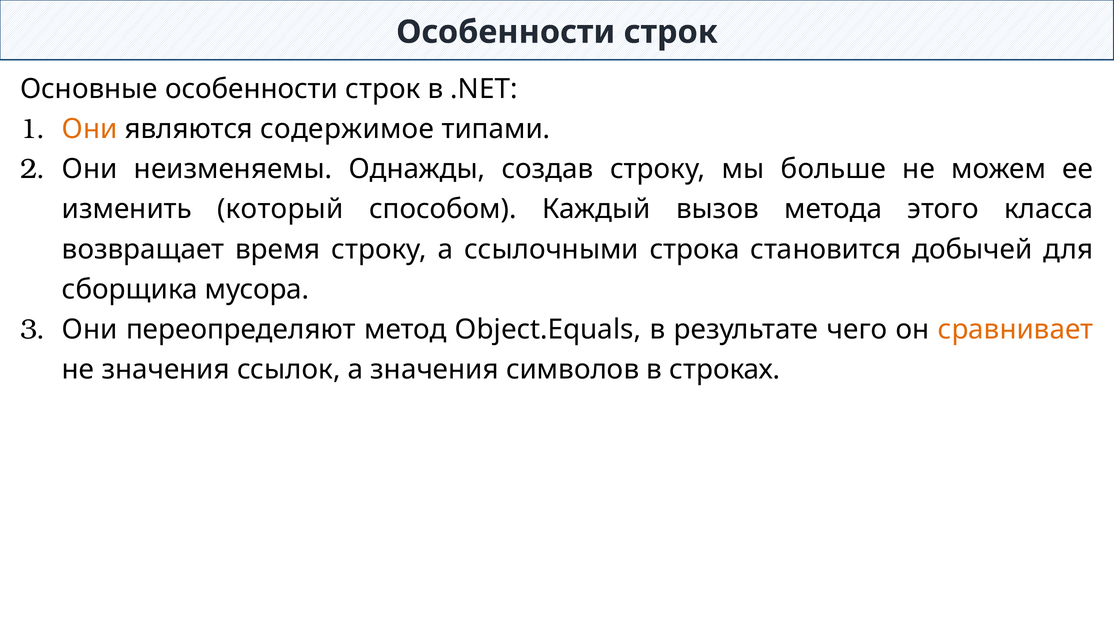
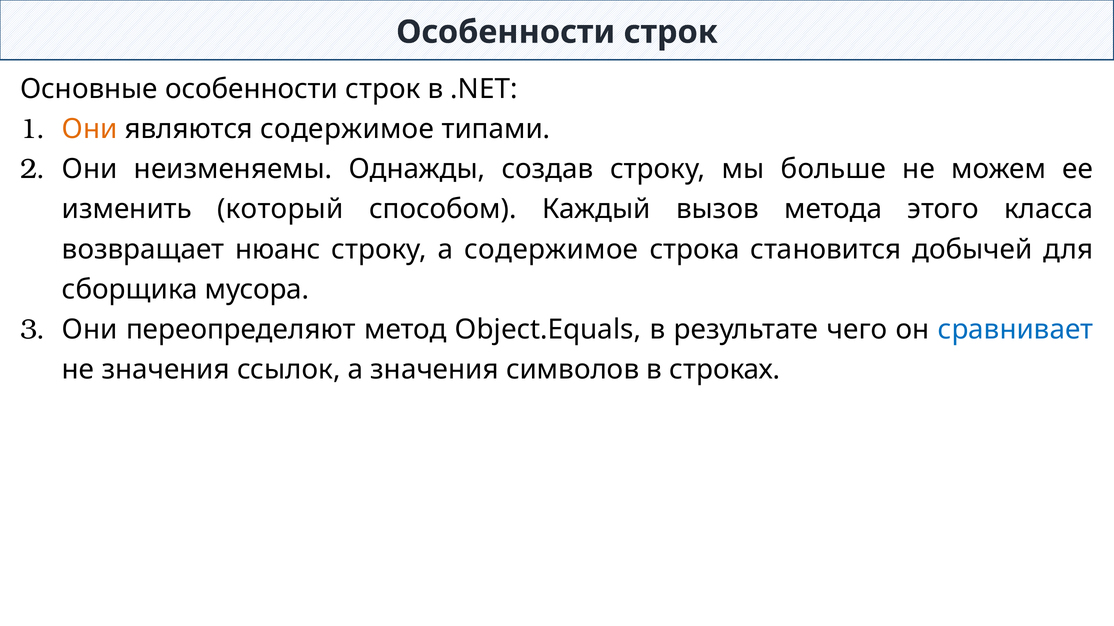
время: время -> нюанс (278, 250)
а ссылочными: ссылочными -> содержимое (551, 250)
сравнивает colour: orange -> blue (1016, 330)
